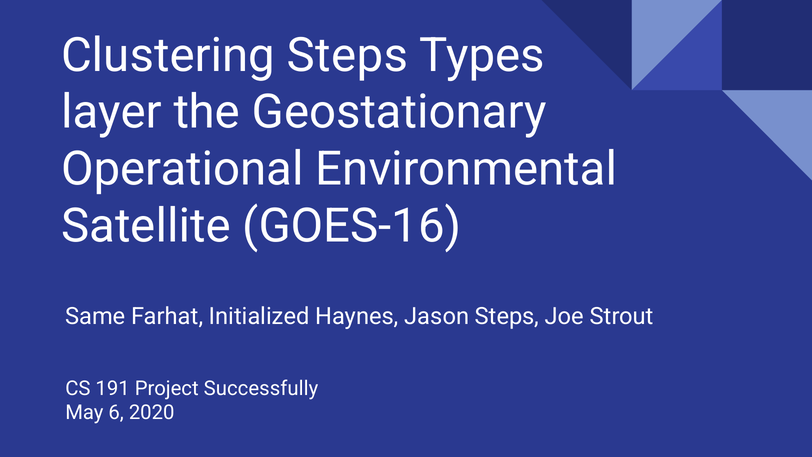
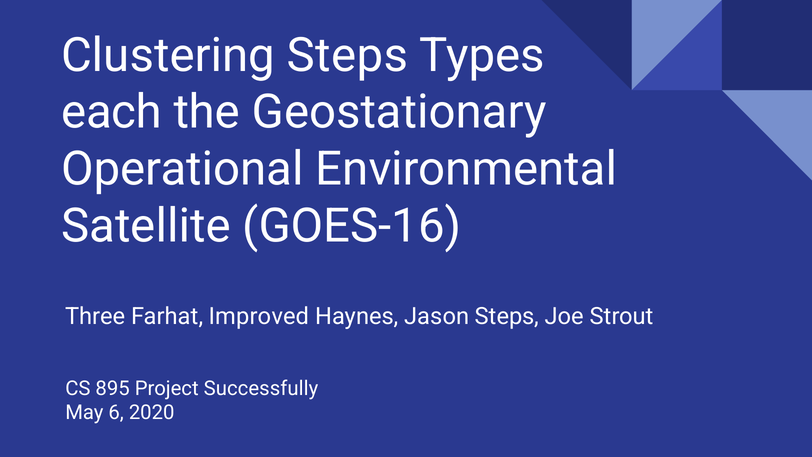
layer: layer -> each (112, 112)
Same: Same -> Three (95, 316)
Initialized: Initialized -> Improved (259, 316)
191: 191 -> 895 (113, 388)
